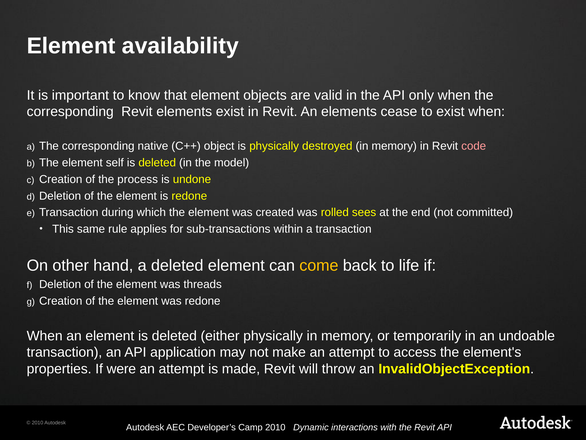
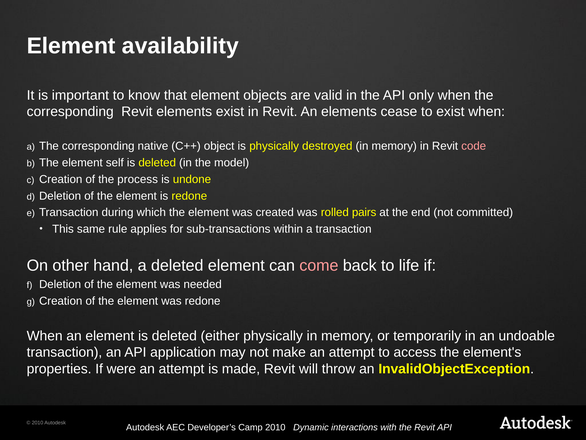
sees: sees -> pairs (364, 212)
come colour: yellow -> pink (319, 265)
threads: threads -> needed (203, 284)
